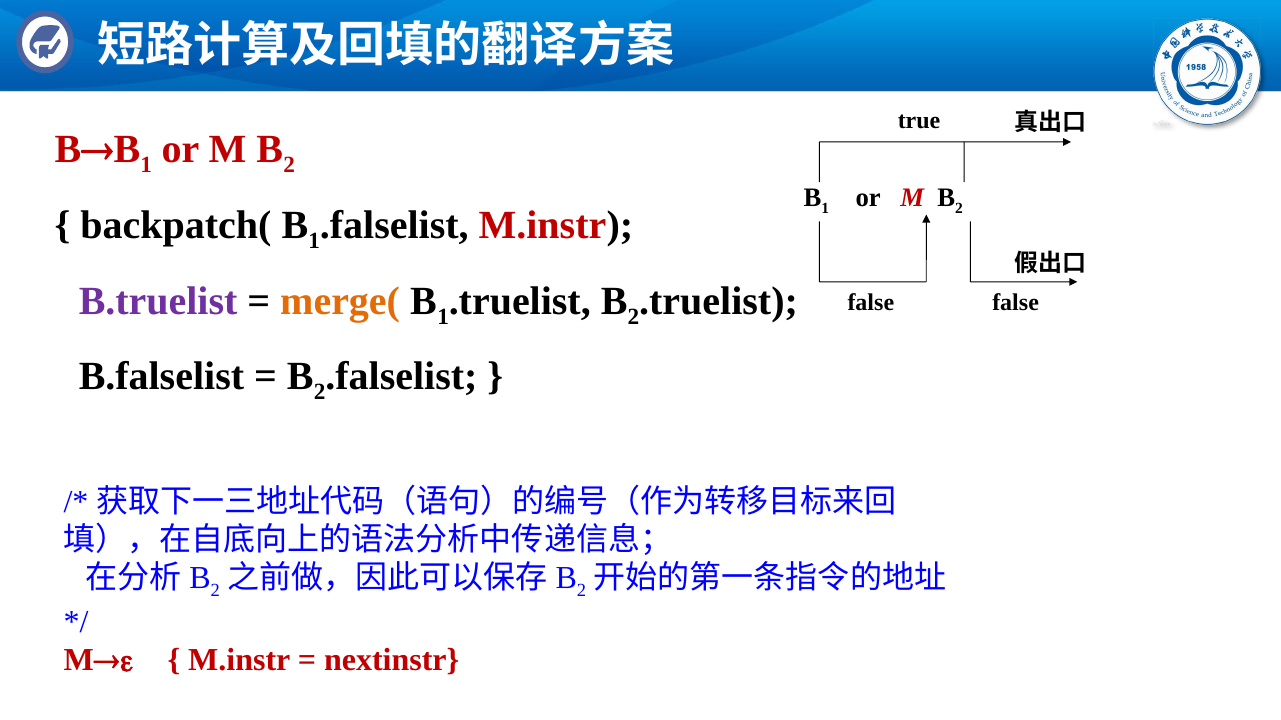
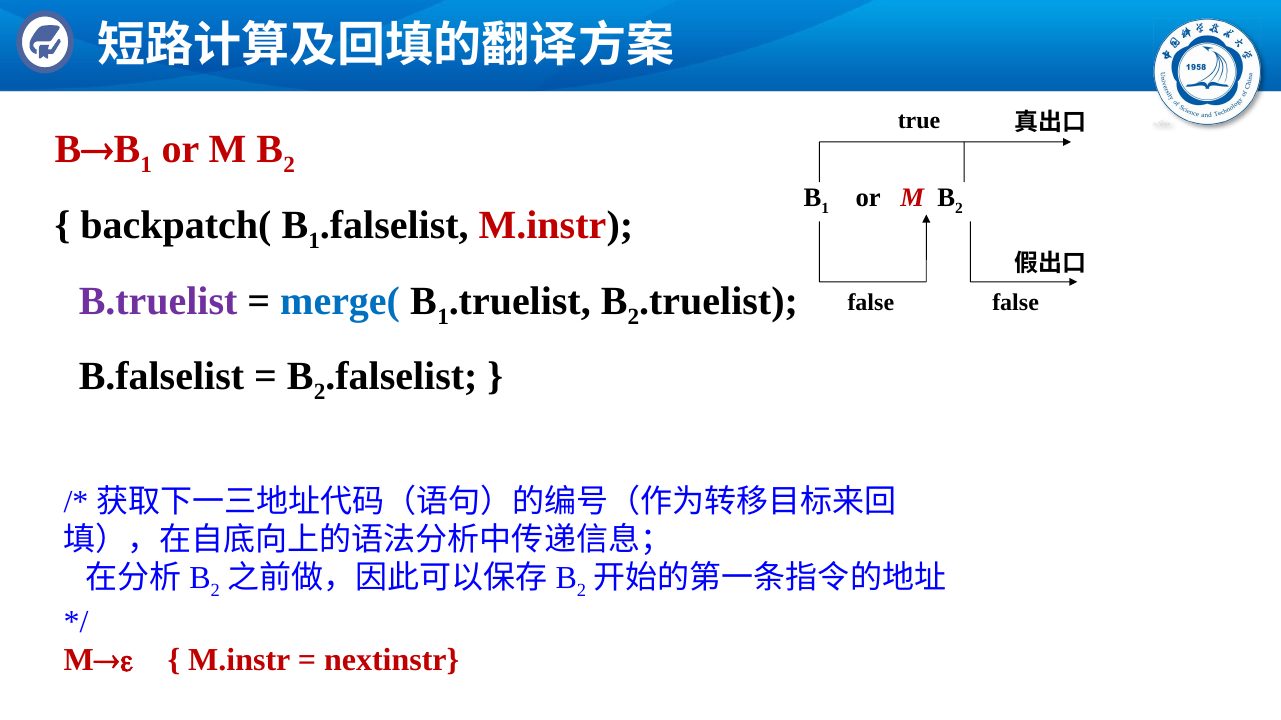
merge( colour: orange -> blue (340, 301)
